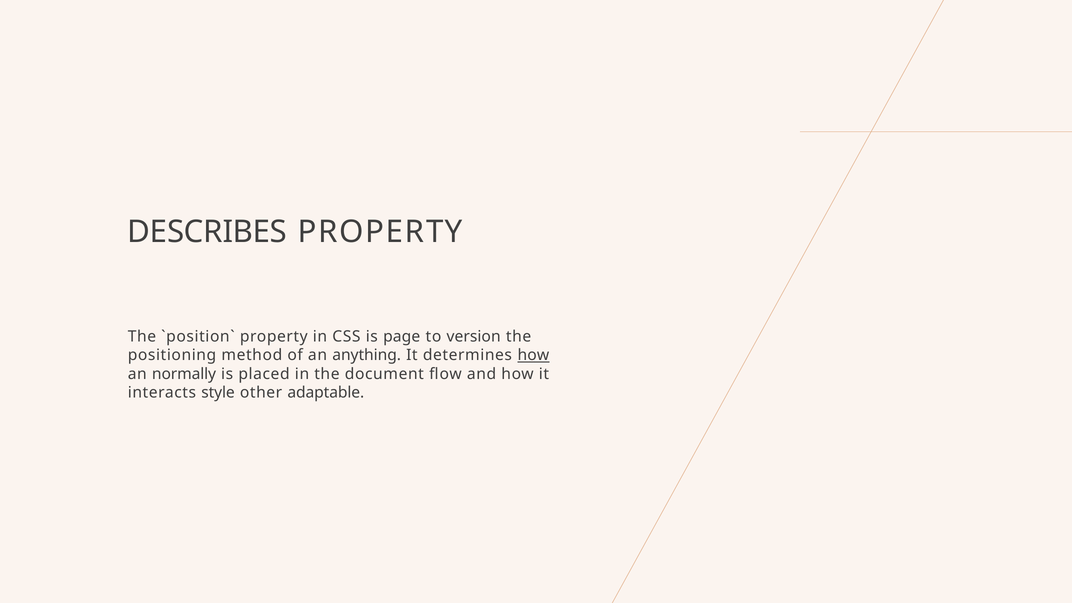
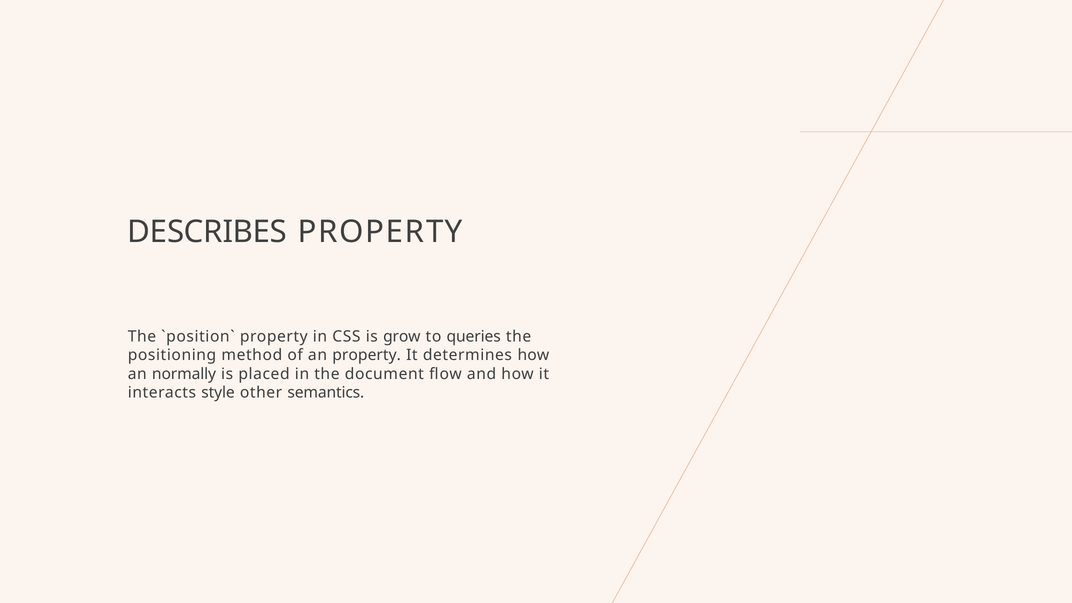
page: page -> grow (402, 336)
version: version -> queries (474, 336)
an anything: anything -> property (367, 355)
how underline: present -> none (533, 355)
adaptable: adaptable -> semantics (326, 393)
